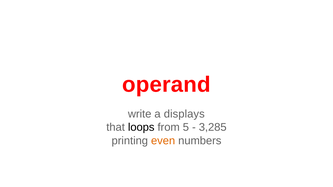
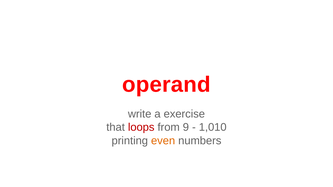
displays: displays -> exercise (184, 114)
loops colour: black -> red (141, 128)
5: 5 -> 9 (186, 128)
3,285: 3,285 -> 1,010 (213, 128)
